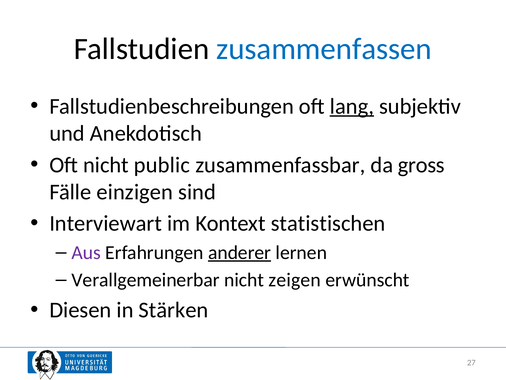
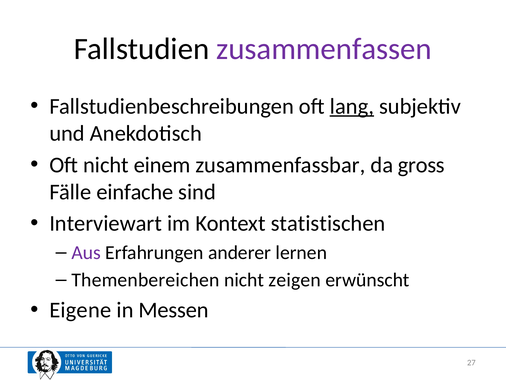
zusammenfassen colour: blue -> purple (324, 49)
public: public -> einem (162, 165)
einzigen: einzigen -> einfache (135, 192)
anderer underline: present -> none (240, 252)
Verallgemeinerbar: Verallgemeinerbar -> Themenbereichen (146, 280)
Diesen: Diesen -> Eigene (80, 310)
Stärken: Stärken -> Messen (174, 310)
